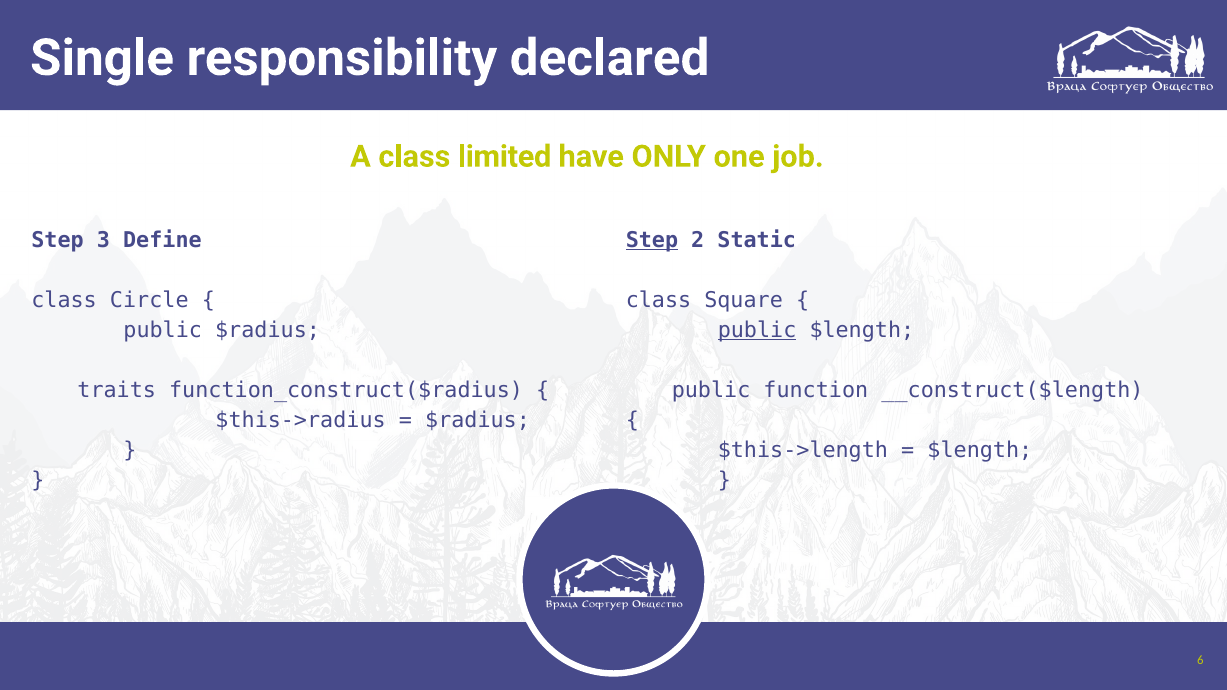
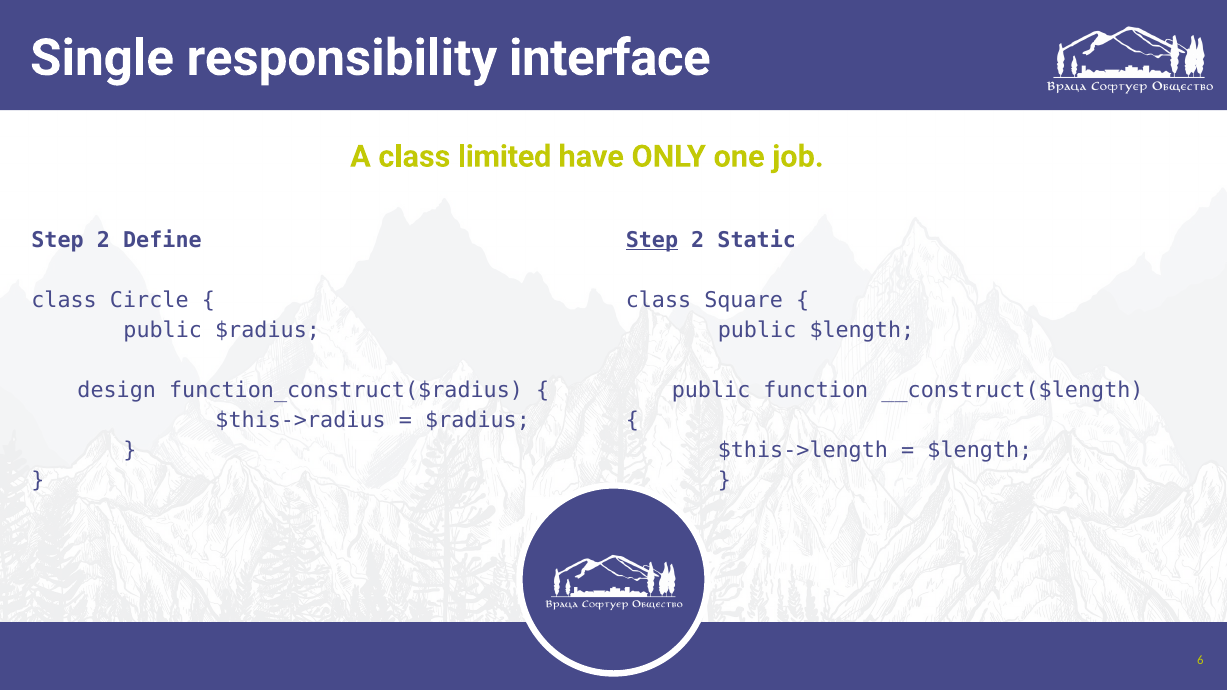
declared: declared -> interface (610, 58)
3: 3 -> 2 (103, 240)
public underline: present -> none (757, 330)
traits: traits -> design (117, 390)
